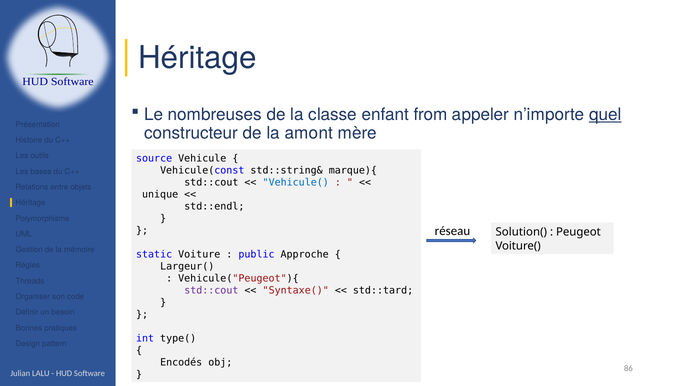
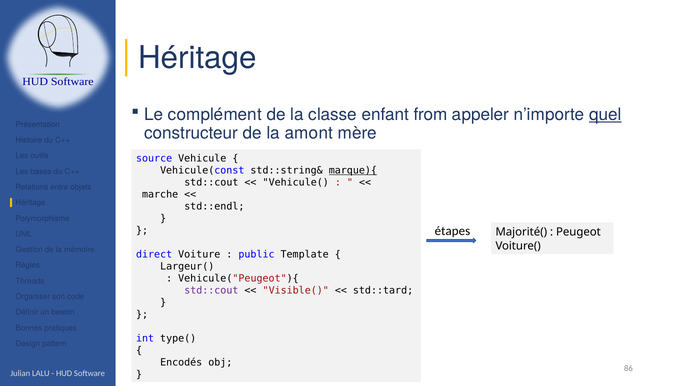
nombreuses: nombreuses -> complément (215, 114)
marque){ underline: none -> present (353, 170)
Vehicule( colour: blue -> black (296, 182)
unique: unique -> marche (160, 194)
réseau: réseau -> étapes (452, 230)
Solution(: Solution( -> Majorité( (521, 232)
static: static -> direct (154, 254)
Approche: Approche -> Template (305, 254)
Syntaxe(: Syntaxe( -> Visible( (296, 290)
